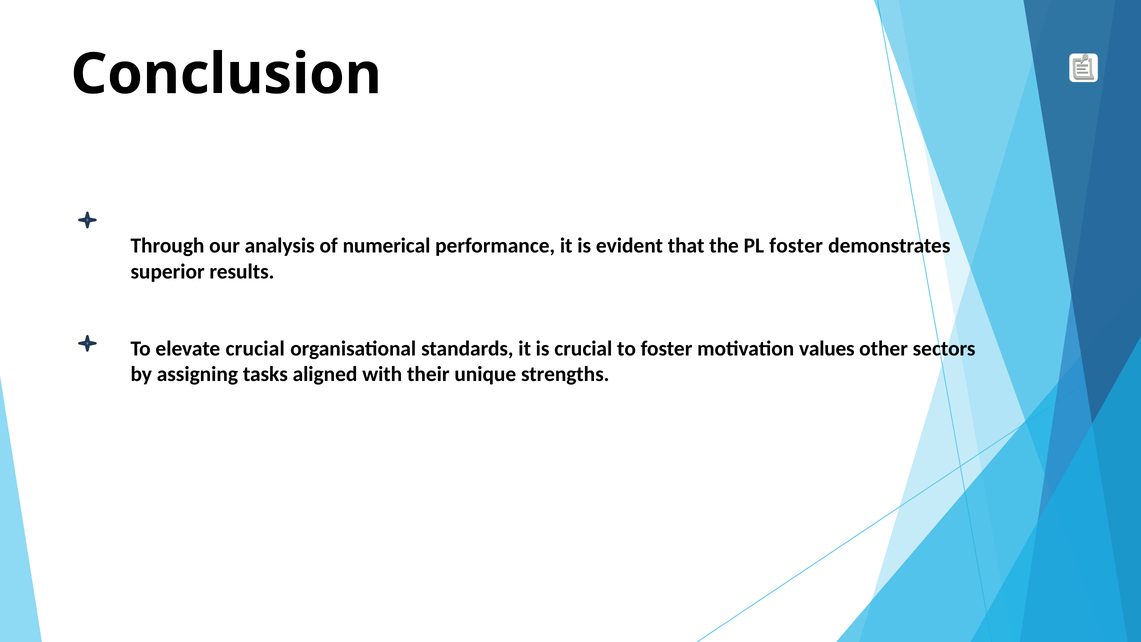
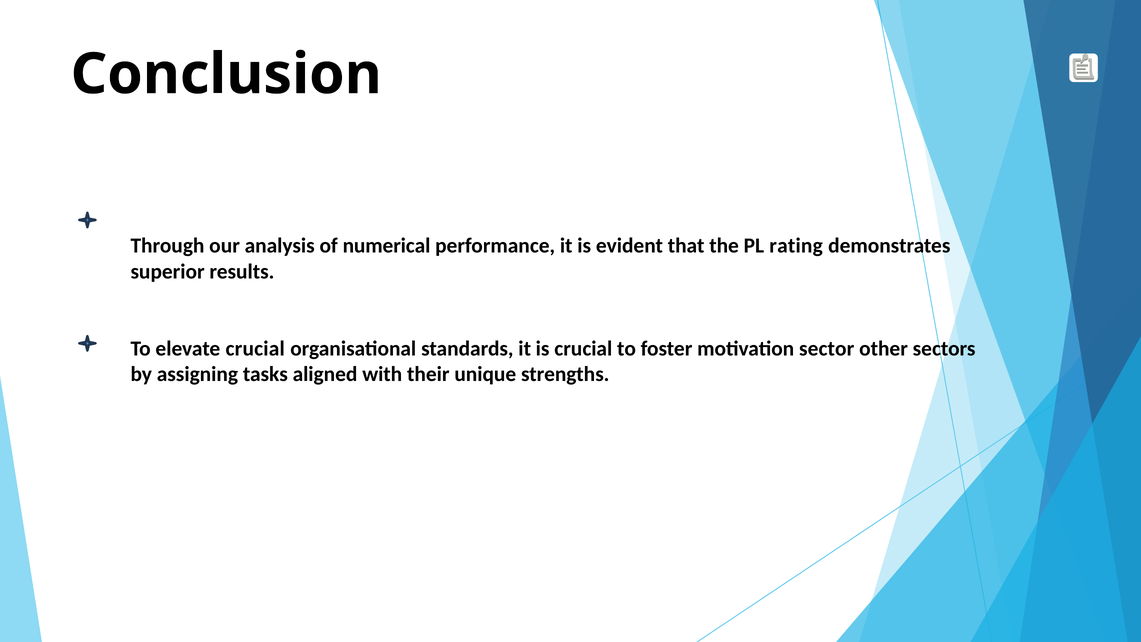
PL foster: foster -> rating (796, 246)
values: values -> sector (827, 348)
